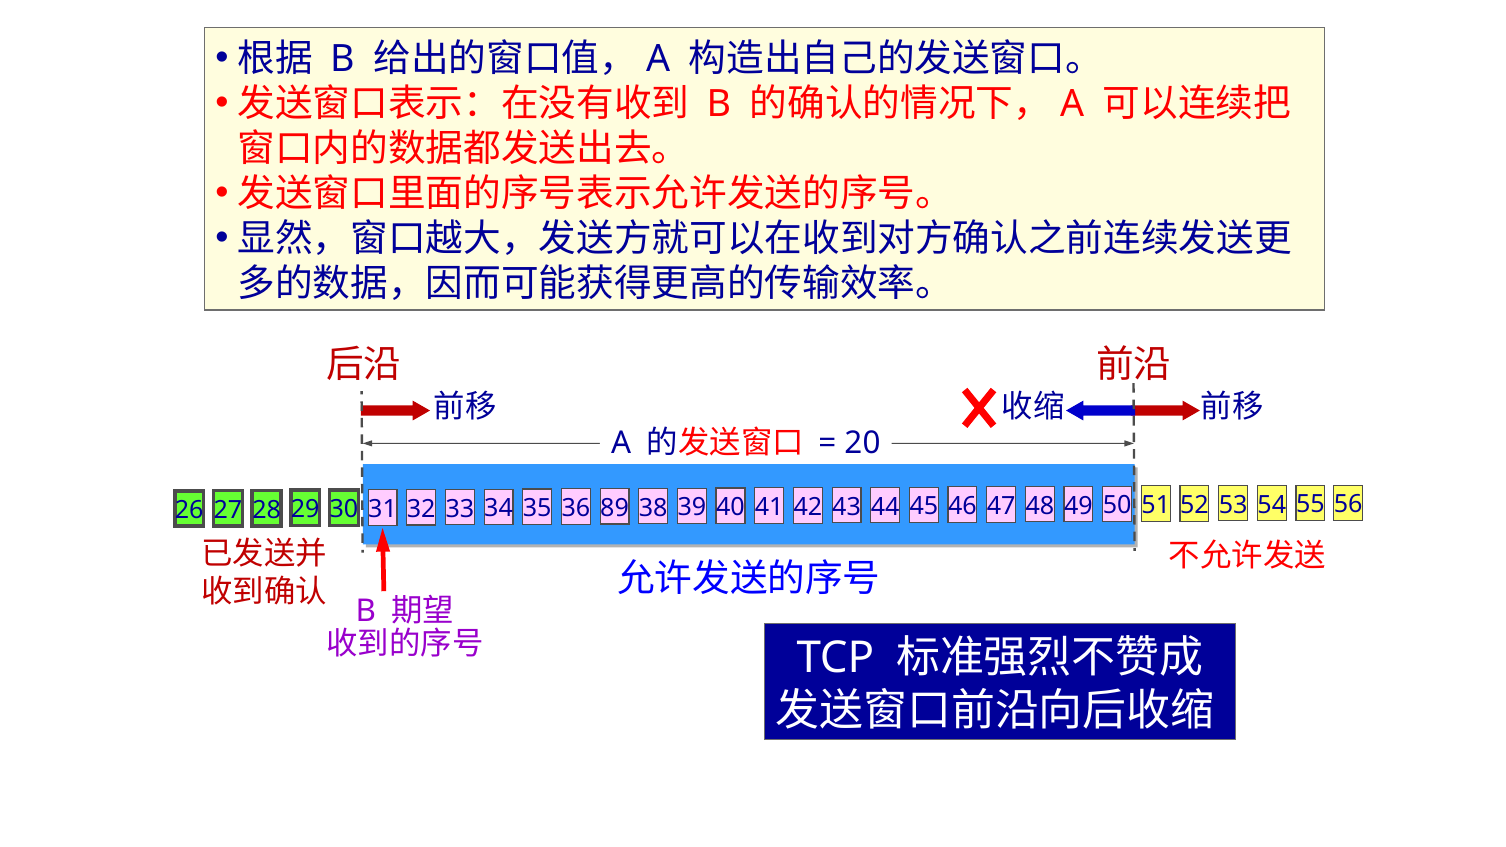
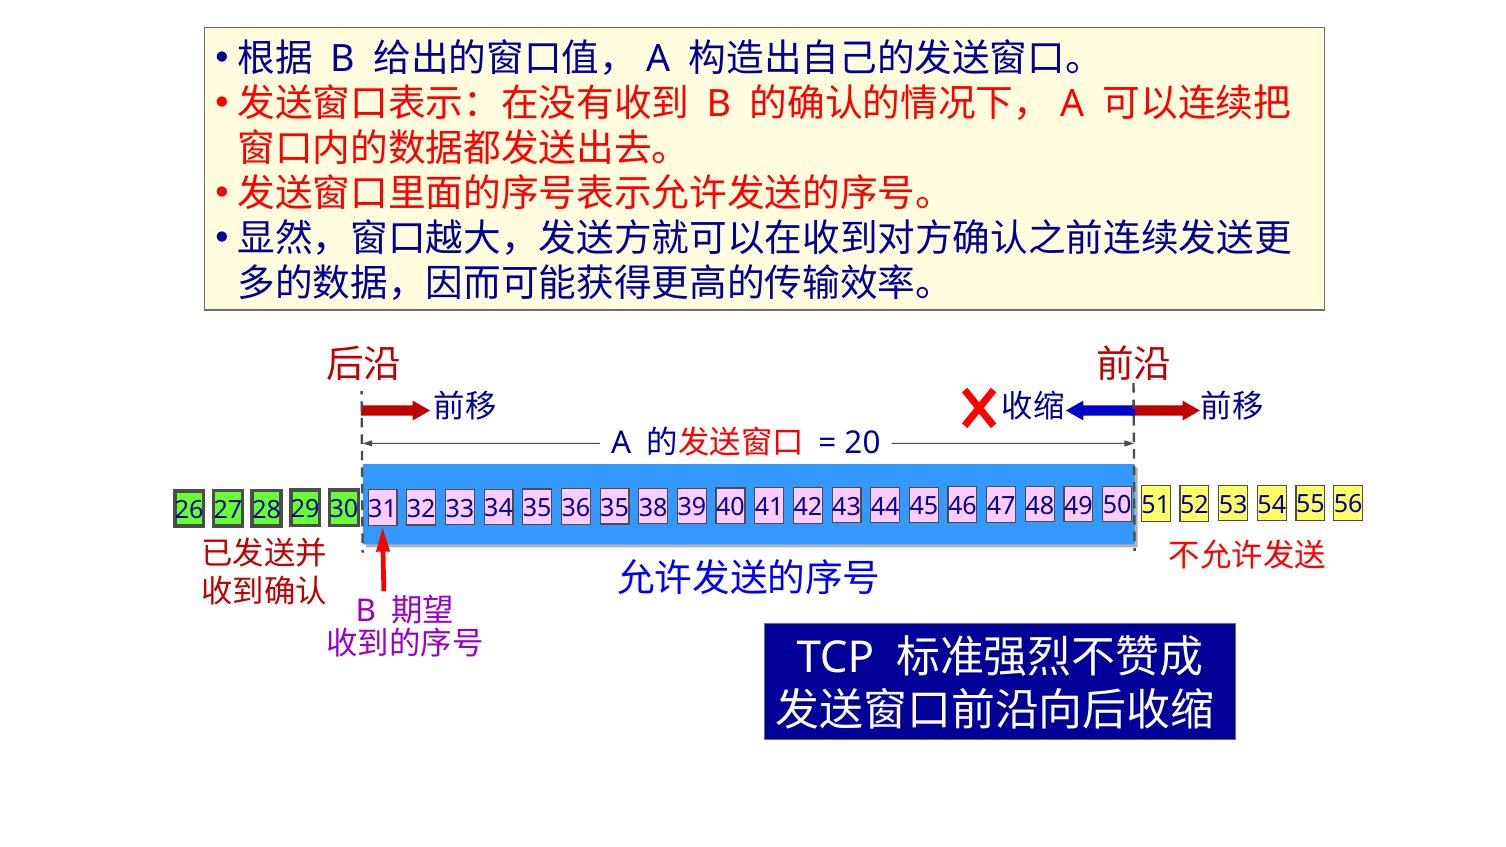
36 89: 89 -> 35 (615, 508)
